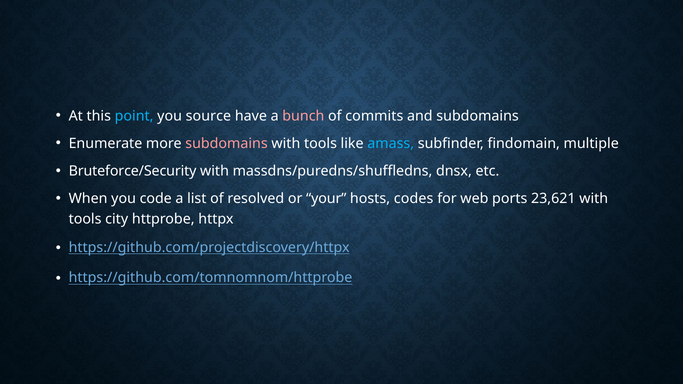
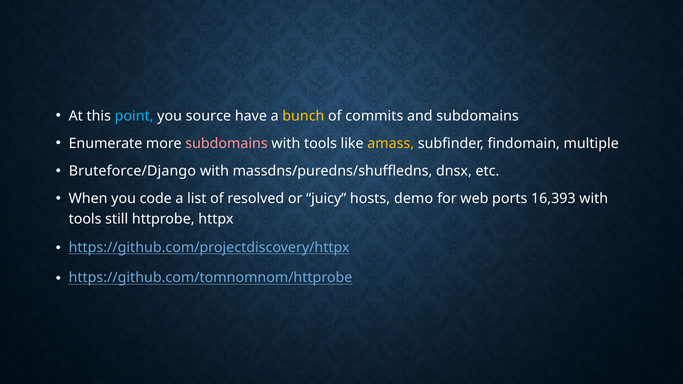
bunch colour: pink -> yellow (303, 116)
amass colour: light blue -> yellow (391, 144)
Bruteforce/Security: Bruteforce/Security -> Bruteforce/Django (132, 171)
your: your -> juicy (326, 199)
codes: codes -> demo (414, 199)
23,621: 23,621 -> 16,393 (553, 199)
city: city -> still (117, 219)
